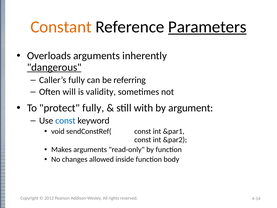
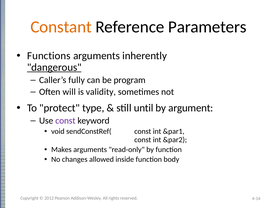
Parameters underline: present -> none (207, 27)
Overloads: Overloads -> Functions (49, 56)
referring: referring -> program (130, 80)
protect fully: fully -> type (93, 108)
with: with -> until (144, 108)
const colour: blue -> purple (65, 121)
